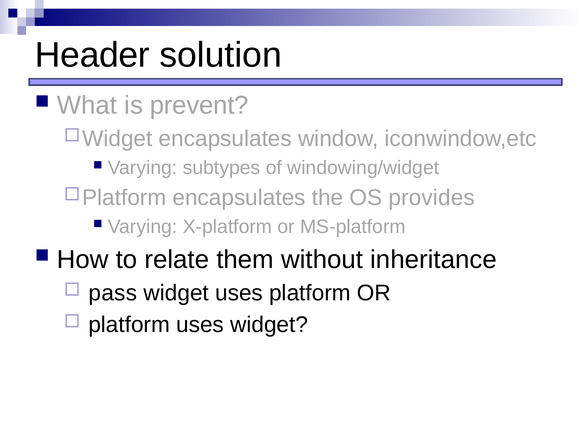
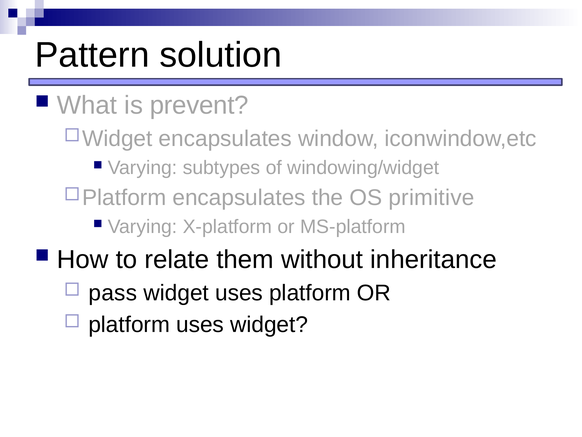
Header: Header -> Pattern (92, 55)
provides: provides -> primitive (432, 198)
